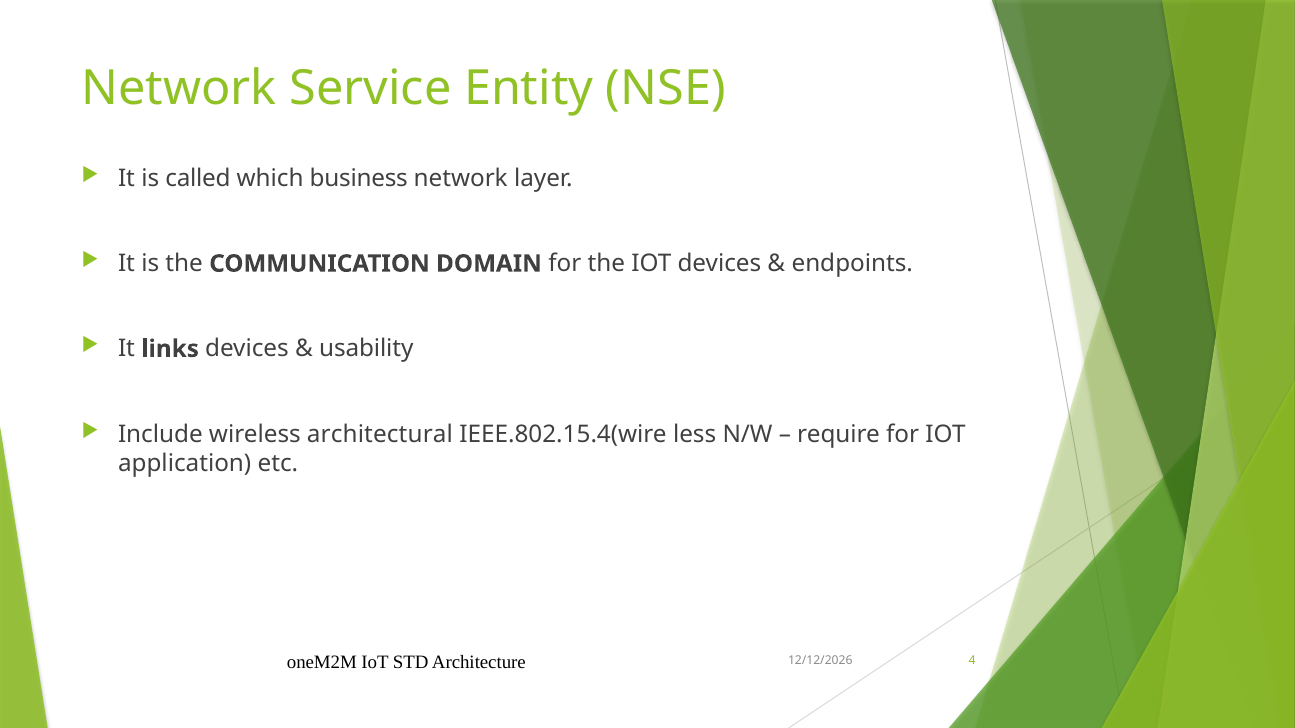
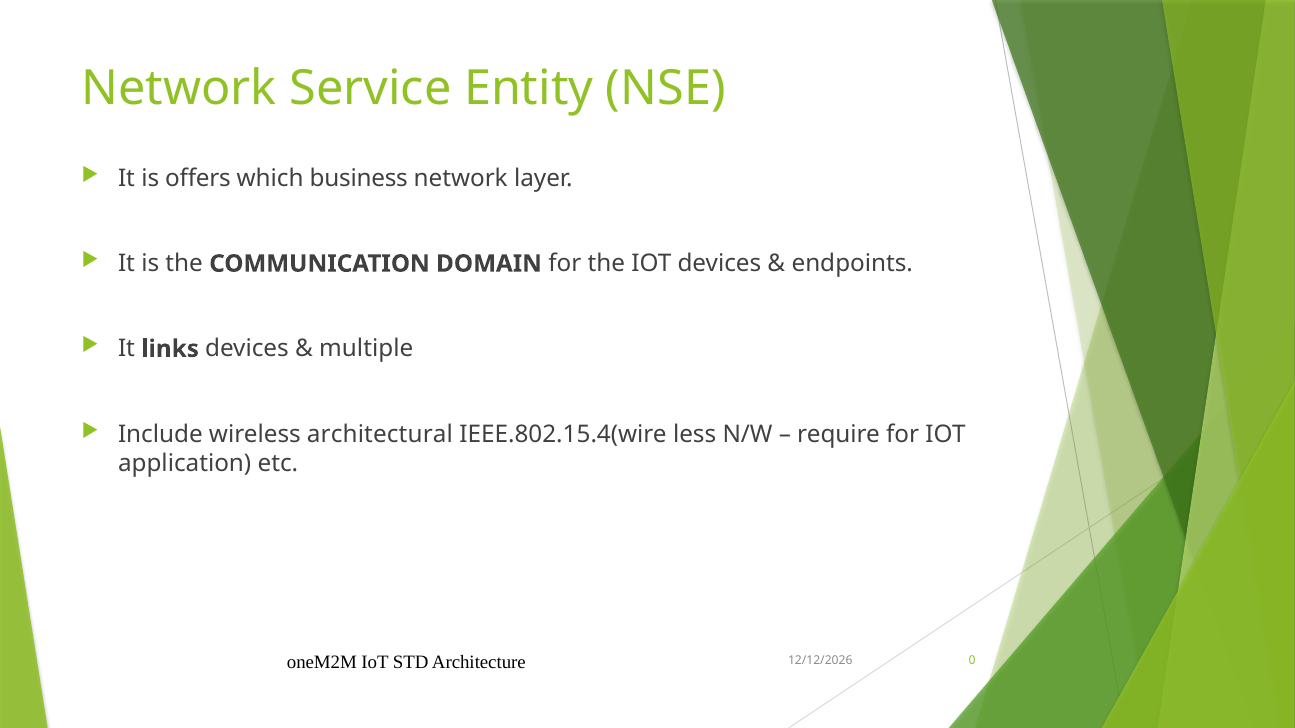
called: called -> offers (198, 179)
usability: usability -> multiple (366, 349)
4: 4 -> 0 (972, 661)
